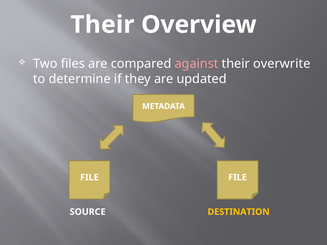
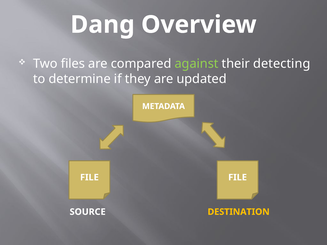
Their: Their -> Dang (102, 25)
against colour: pink -> light green (197, 64)
overwrite: overwrite -> detecting (282, 64)
